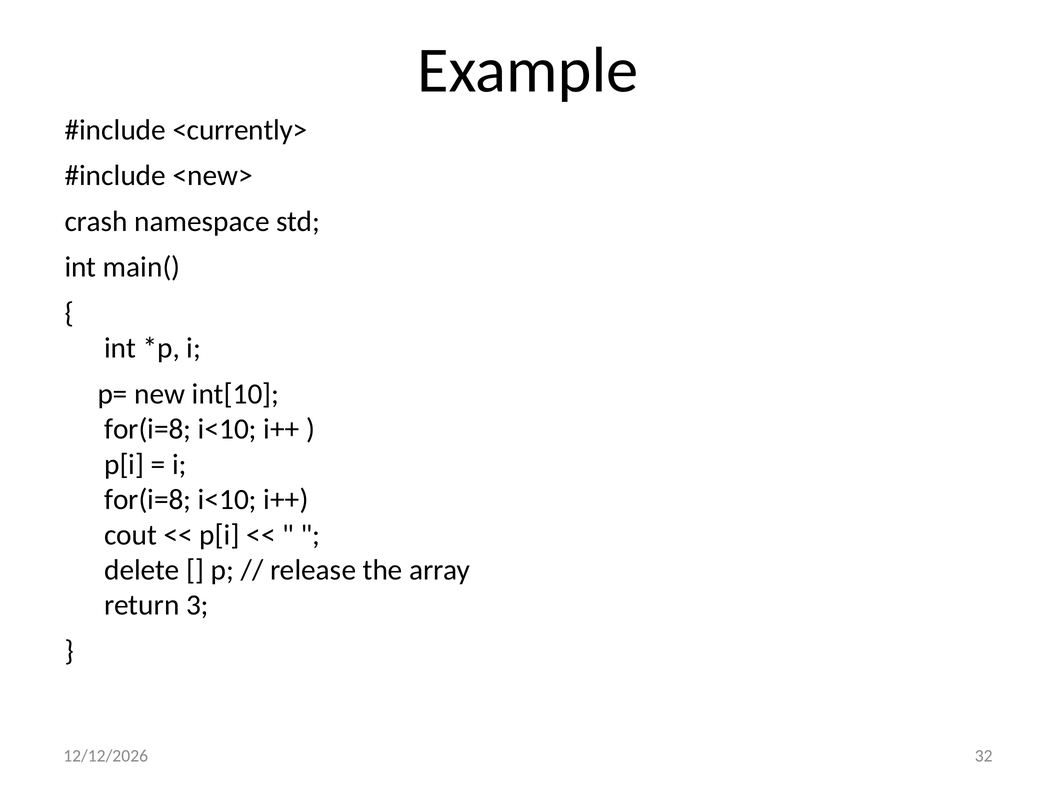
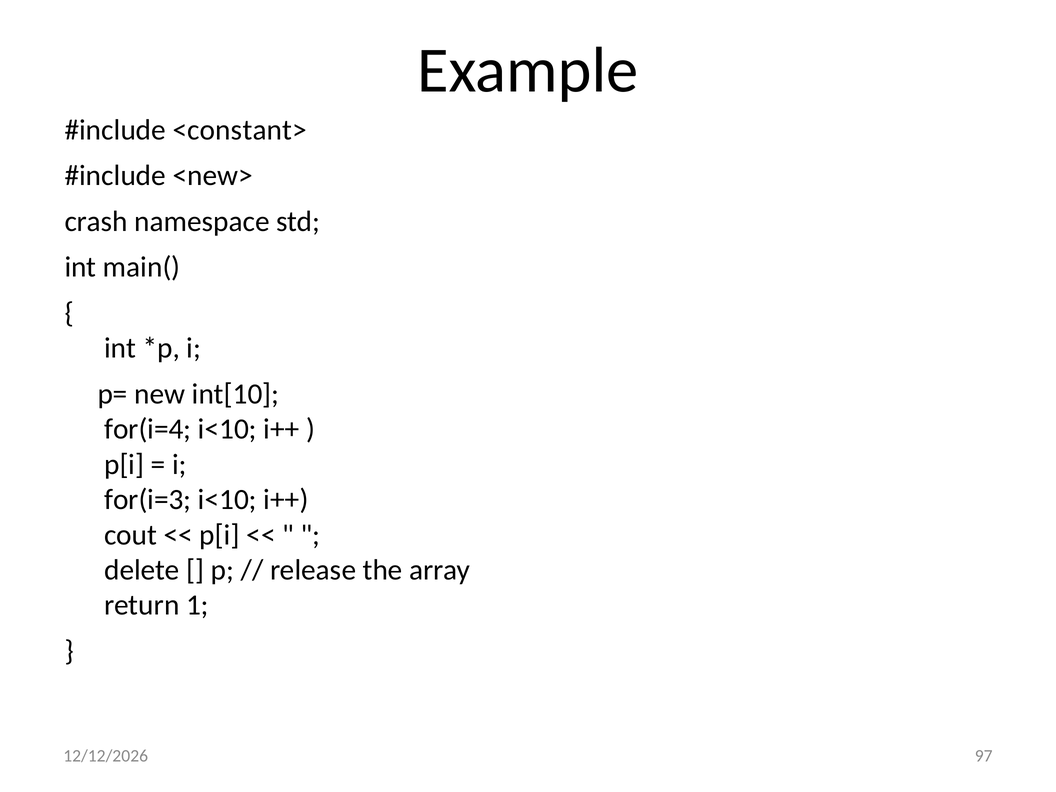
<currently>: <currently> -> <constant> (240, 130)
for(i=8: for(i=8 -> for(i=4 (148, 429)
for(i=8: for(i=8 -> for(i=3 (148, 500)
3: 3 -> 1 (197, 605)
32: 32 -> 97 (984, 756)
